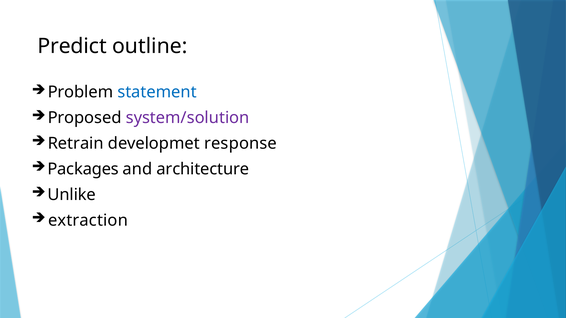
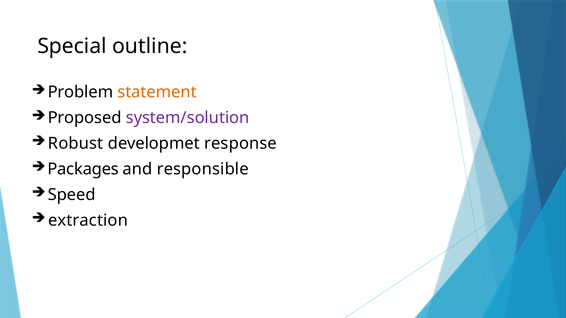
Predict: Predict -> Special (72, 46)
statement colour: blue -> orange (157, 92)
Retrain: Retrain -> Robust (76, 143)
architecture: architecture -> responsible (203, 169)
Unlike: Unlike -> Speed (72, 195)
